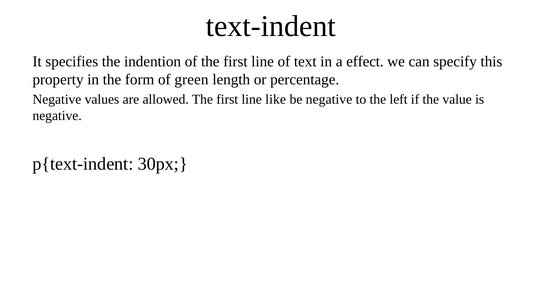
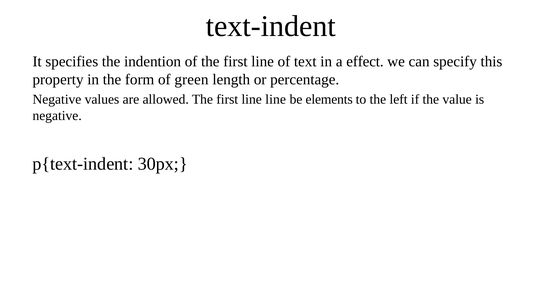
line like: like -> line (276, 99)
be negative: negative -> elements (329, 99)
